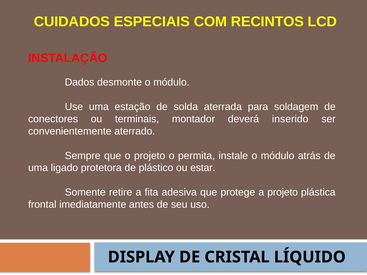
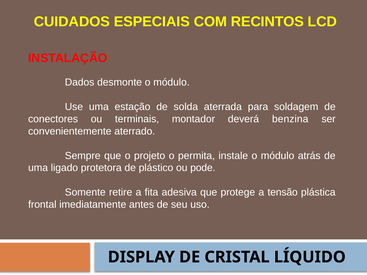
inserido: inserido -> benzina (290, 119)
estar: estar -> pode (203, 168)
a projeto: projeto -> tensão (283, 193)
